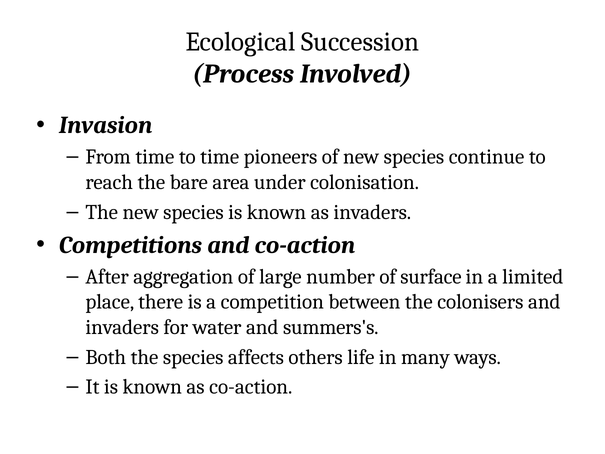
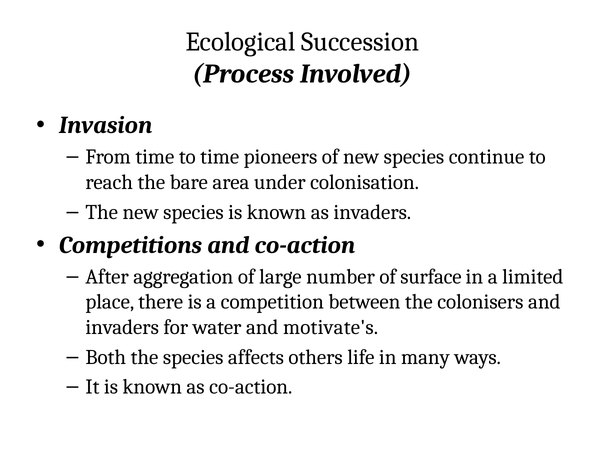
summers's: summers's -> motivate's (331, 327)
